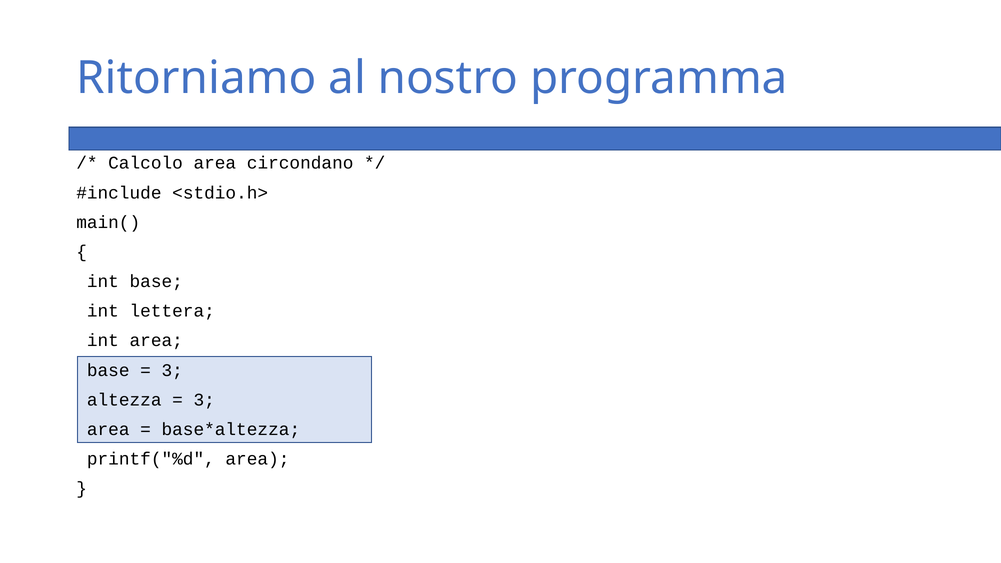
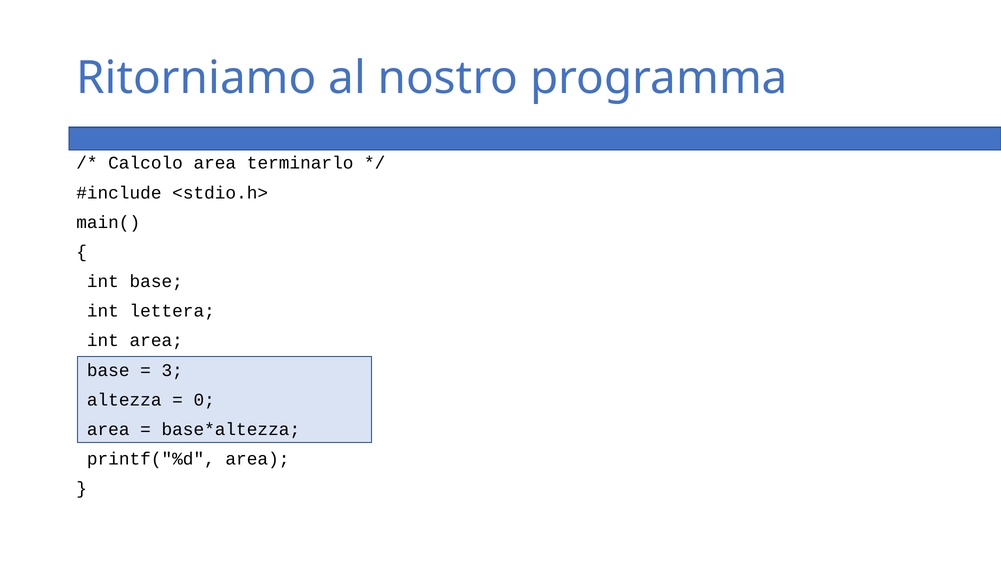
circondano: circondano -> terminarlo (300, 163)
3: 3 -> 0 (204, 400)
